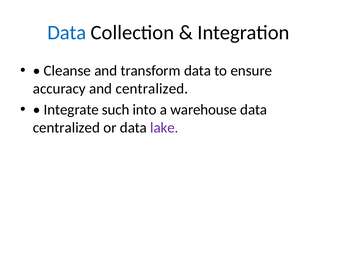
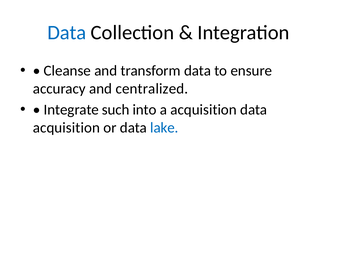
a warehouse: warehouse -> acquisition (204, 110)
centralized: centralized -> acquisition (66, 128)
lake colour: purple -> blue (164, 128)
